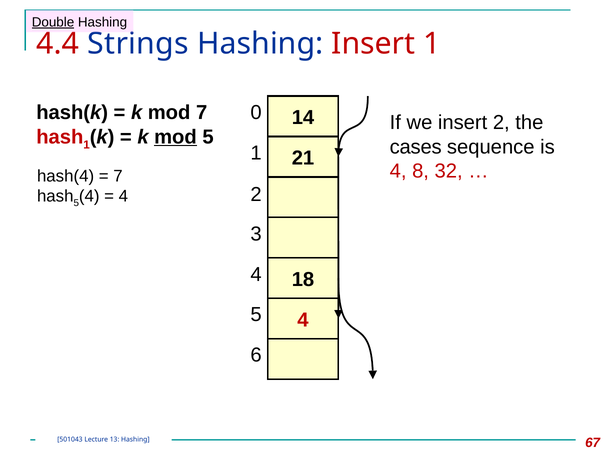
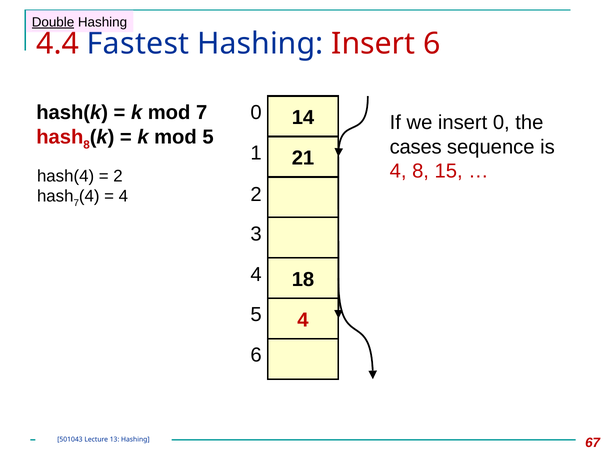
Strings: Strings -> Fastest (138, 44)
Insert 1: 1 -> 6 (432, 44)
insert 2: 2 -> 0 (501, 123)
1: 1 -> 8 (87, 145)
mod underline: present -> none (175, 137)
32: 32 -> 15 (449, 171)
7: 7 -> 2 (118, 176)
5: 5 -> 7 (76, 203)
